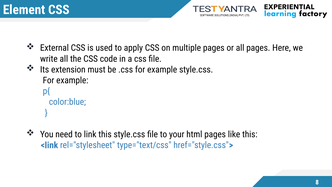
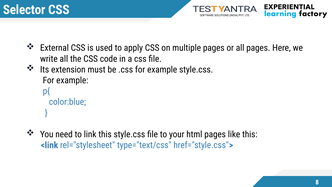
Element: Element -> Selector (24, 10)
